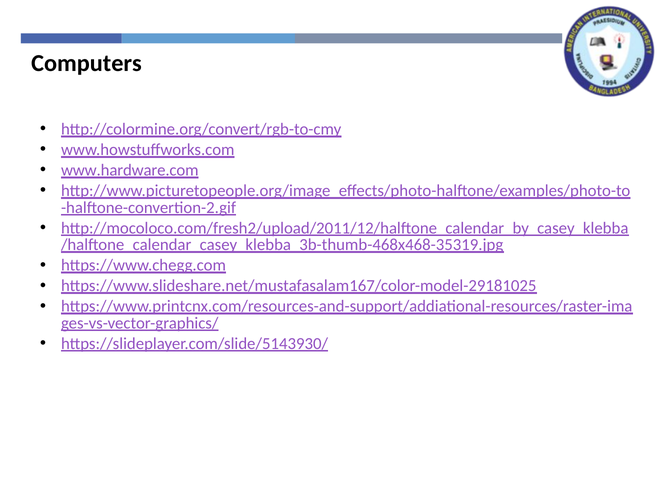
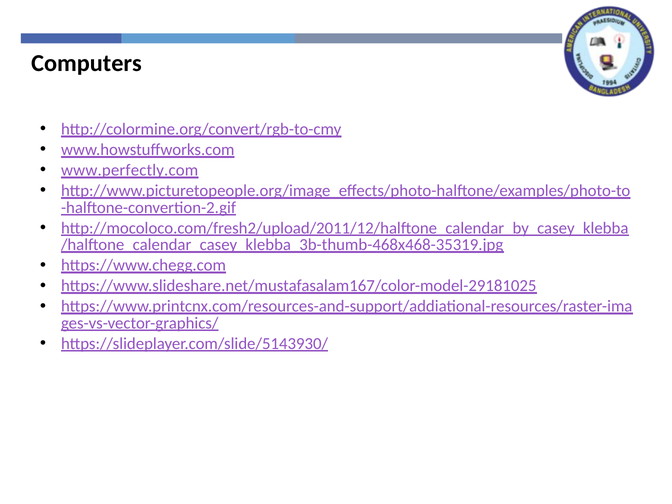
www.hardware.com: www.hardware.com -> www.perfectly.com (130, 170)
